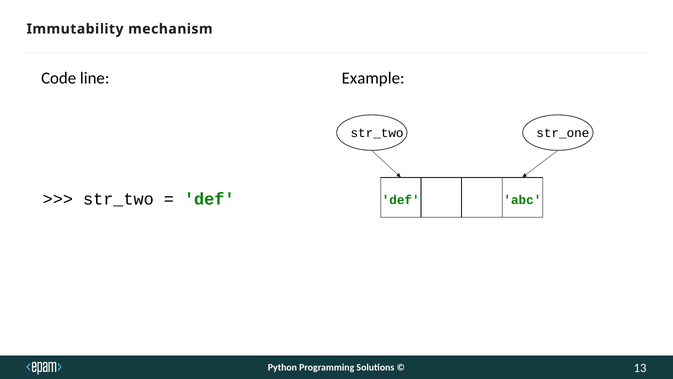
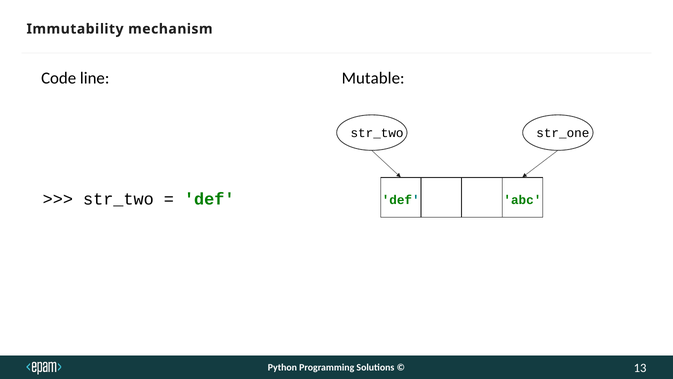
Example: Example -> Mutable (373, 78)
